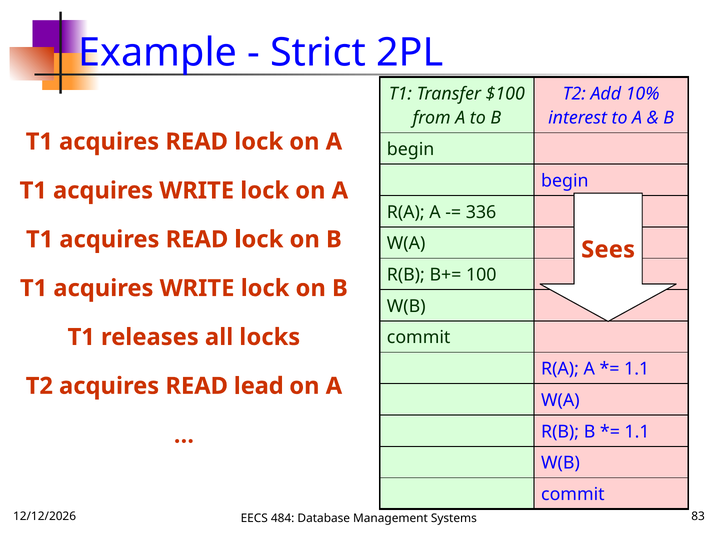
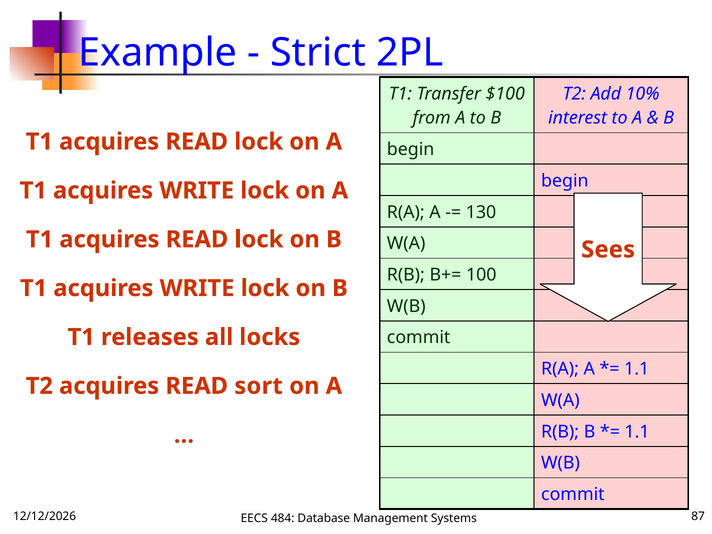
336: 336 -> 130 (481, 212)
lead: lead -> sort (259, 386)
83: 83 -> 87 (698, 516)
